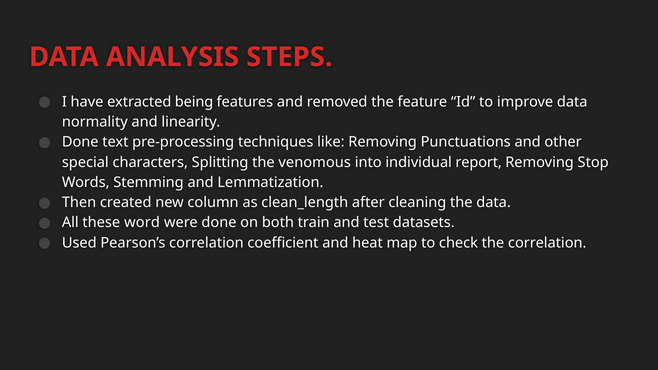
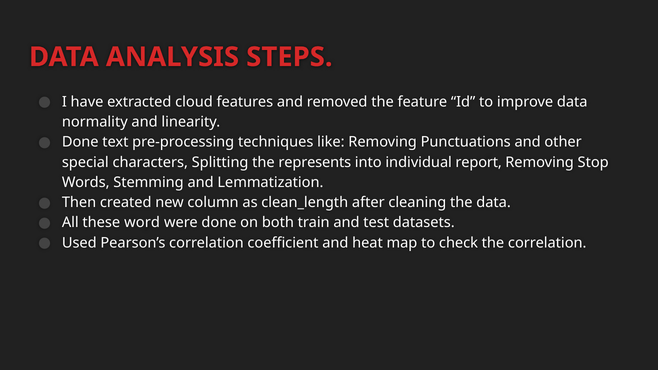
being: being -> cloud (194, 102)
venomous: venomous -> represents (315, 162)
